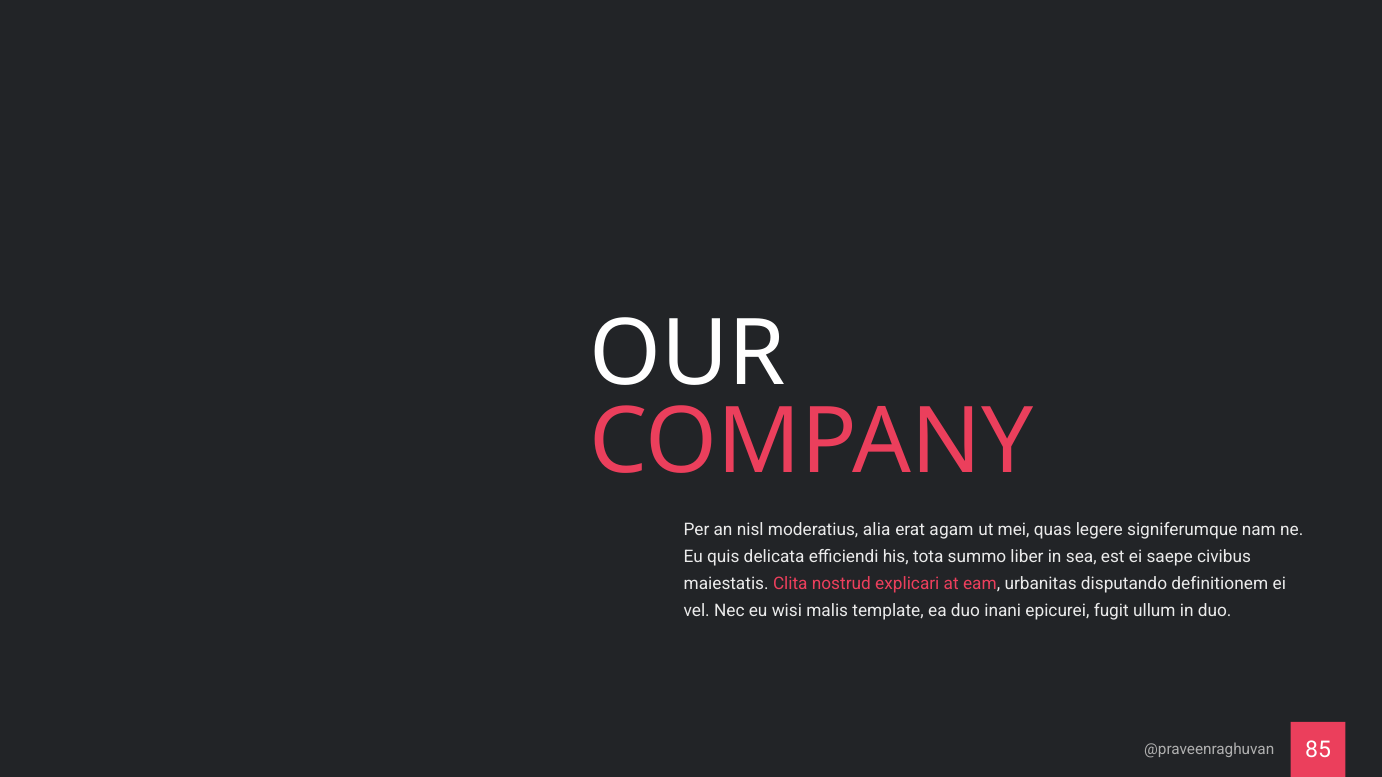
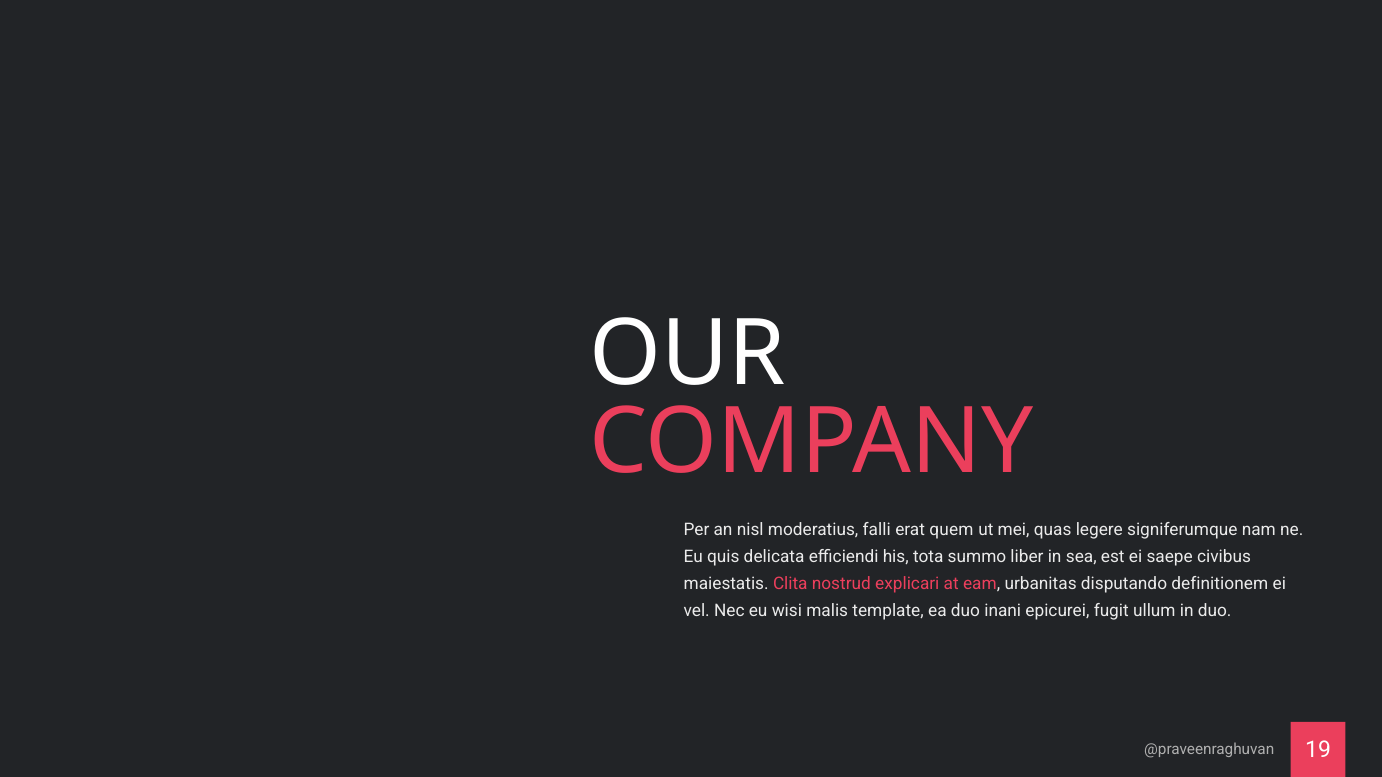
alia: alia -> falli (877, 530)
agam: agam -> quem (952, 530)
85: 85 -> 19 (1318, 750)
